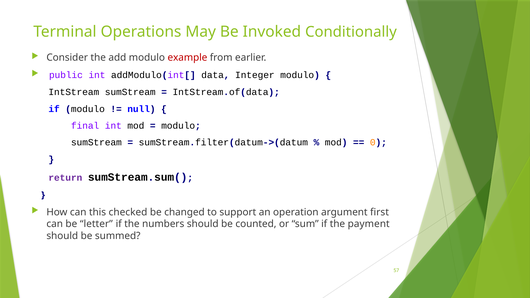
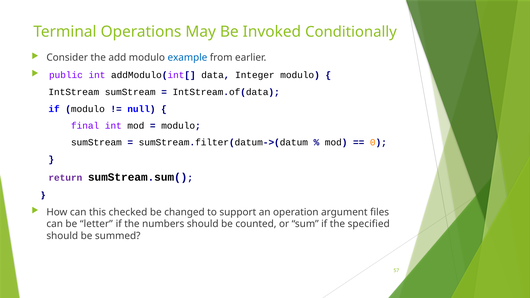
example colour: red -> blue (187, 58)
first: first -> files (380, 212)
payment: payment -> specified (369, 224)
